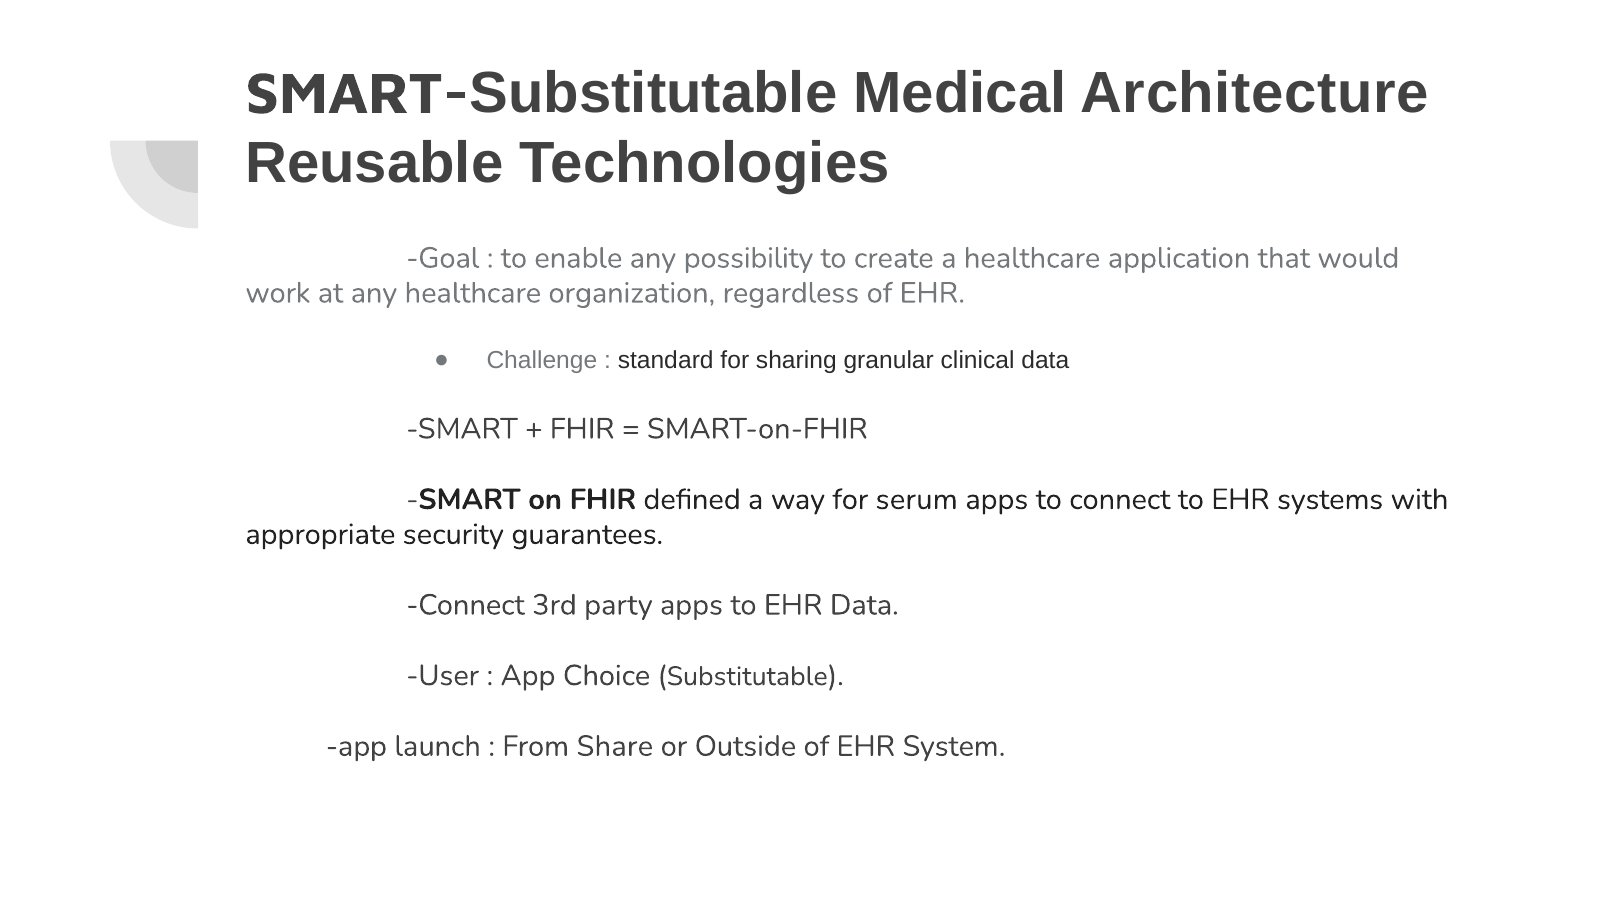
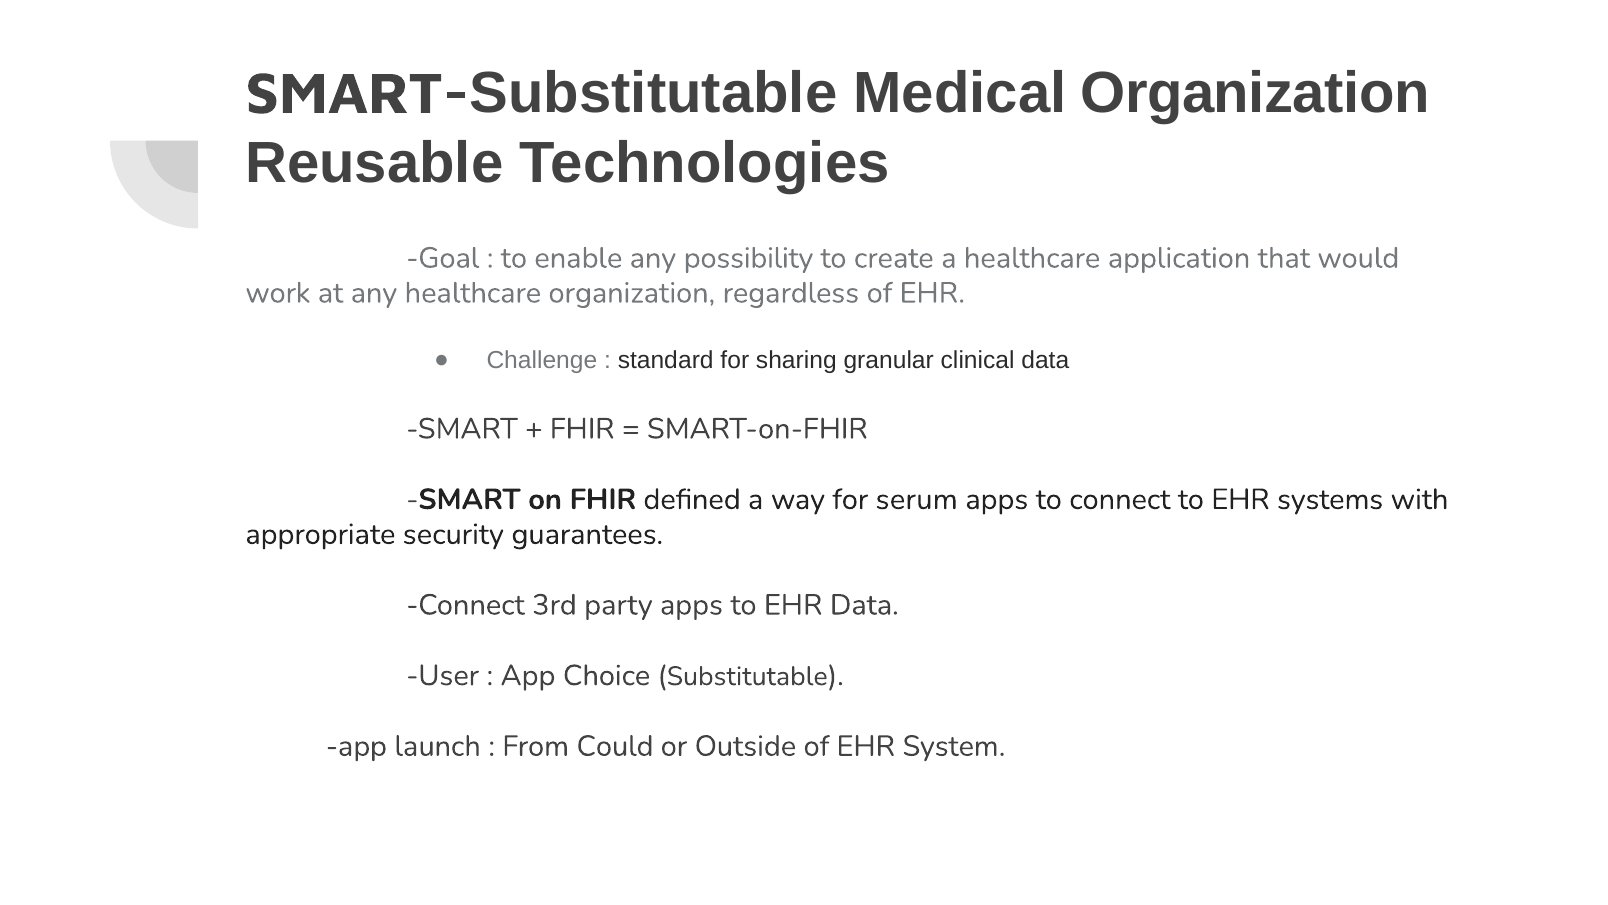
Medical Architecture: Architecture -> Organization (1255, 94)
Share: Share -> Could (615, 746)
